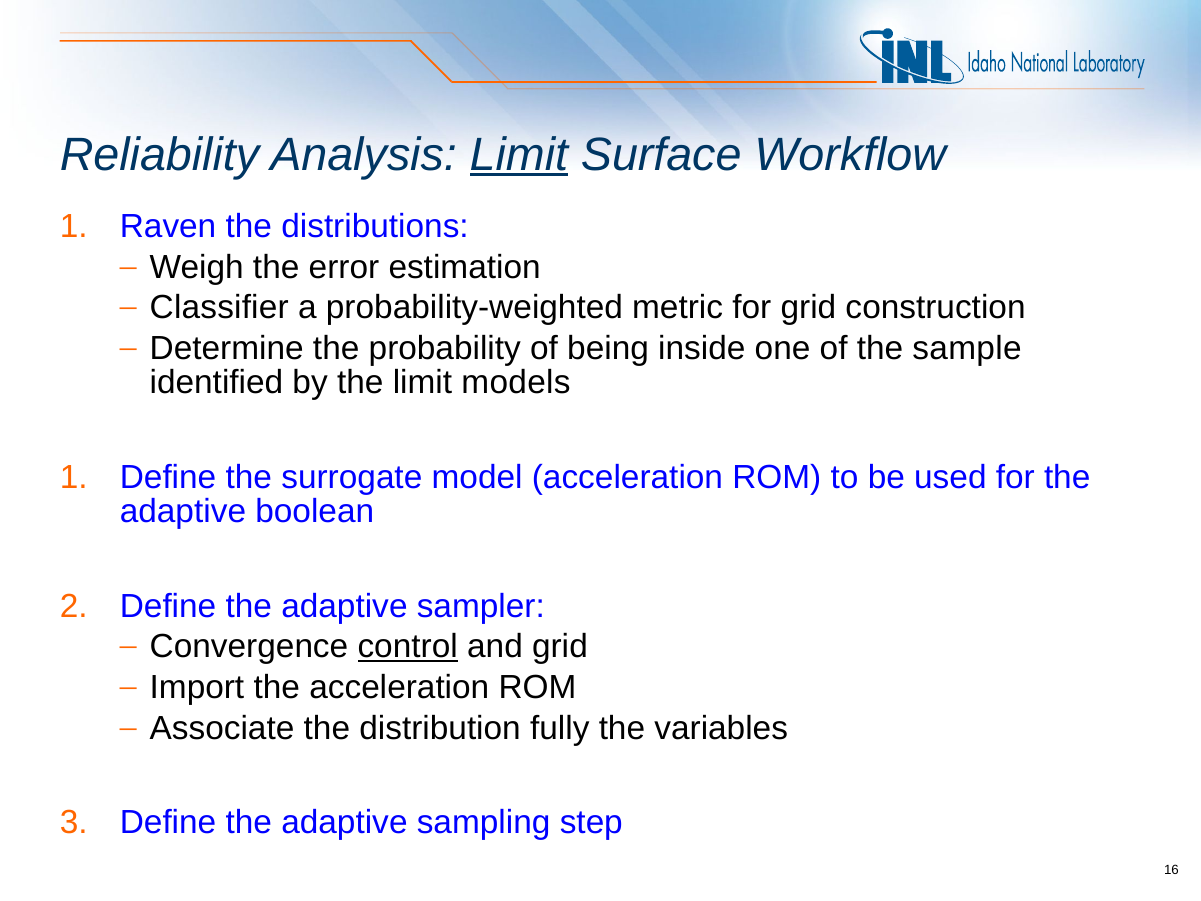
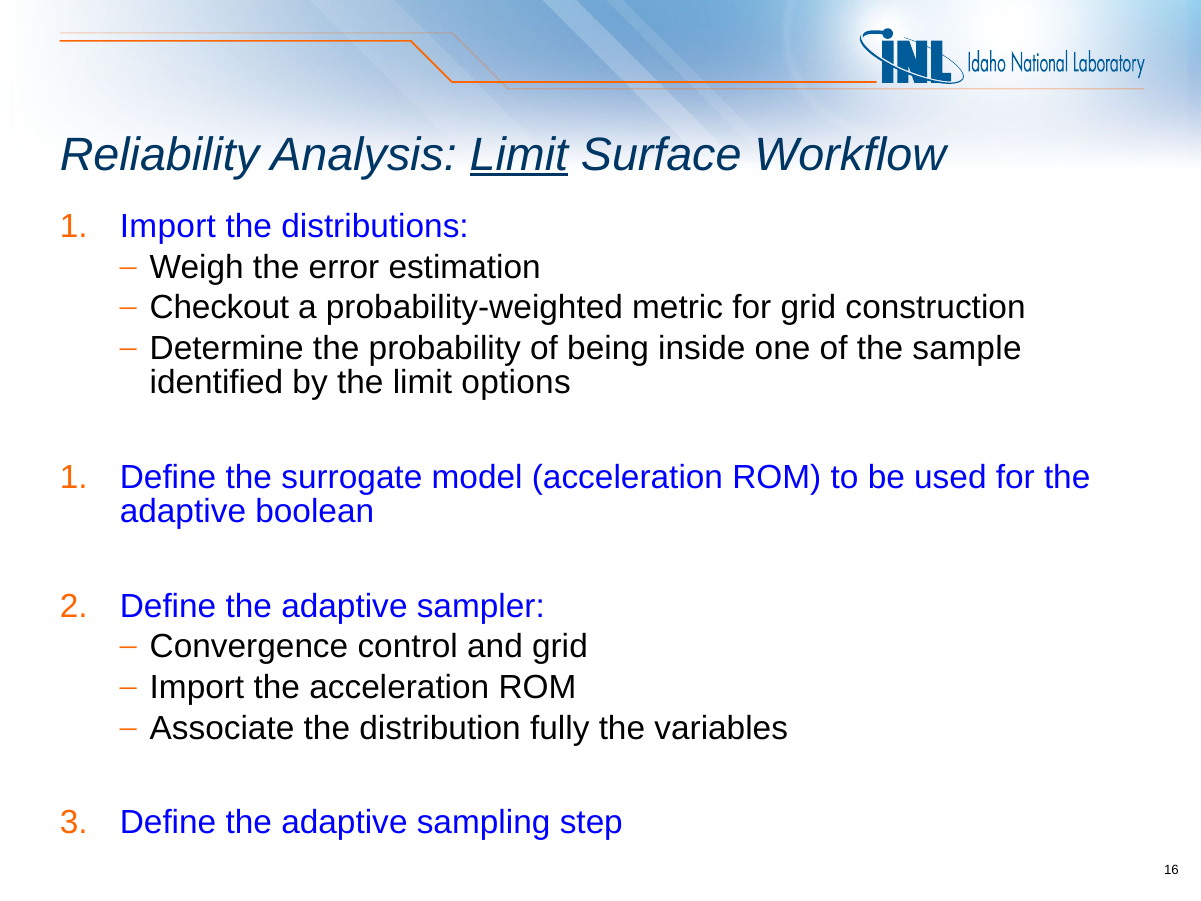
Raven: Raven -> Import (168, 226)
Classifier: Classifier -> Checkout (219, 308)
models: models -> options (516, 382)
control underline: present -> none (408, 647)
